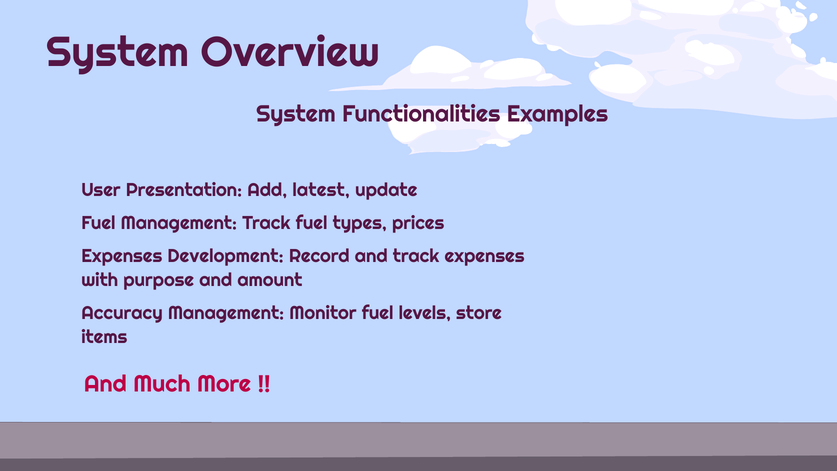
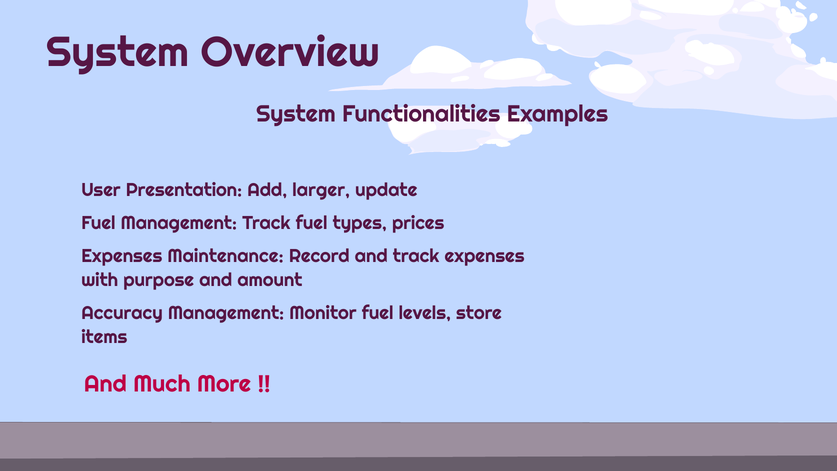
latest: latest -> larger (321, 190)
Development: Development -> Maintenance (226, 256)
